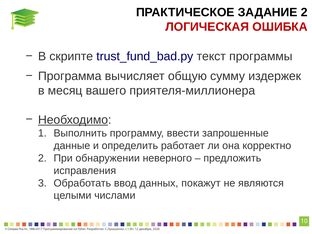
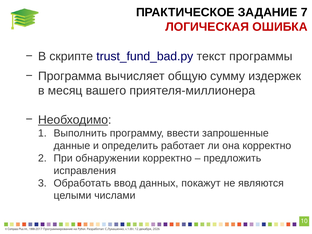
ЗАДАНИЕ 2: 2 -> 7 (304, 12)
обнаружении неверного: неверного -> корректно (167, 158)
